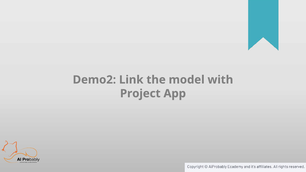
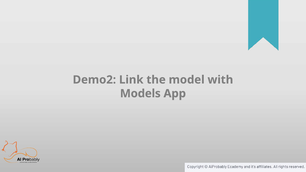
Project: Project -> Models (140, 94)
